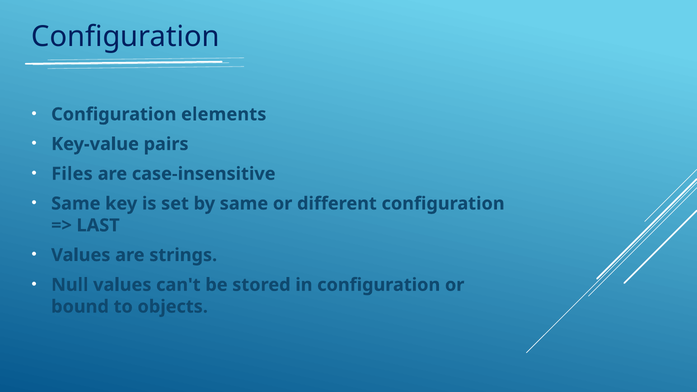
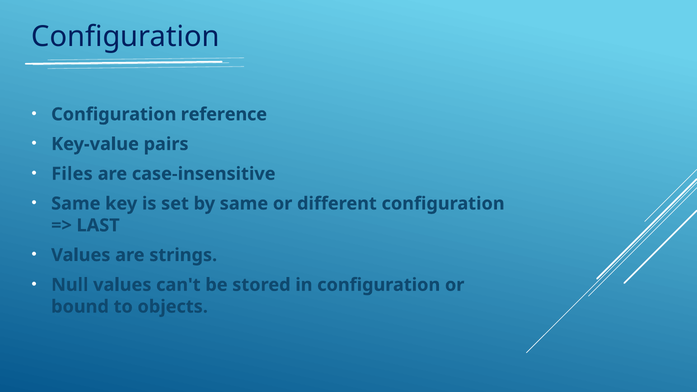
elements: elements -> reference (224, 114)
